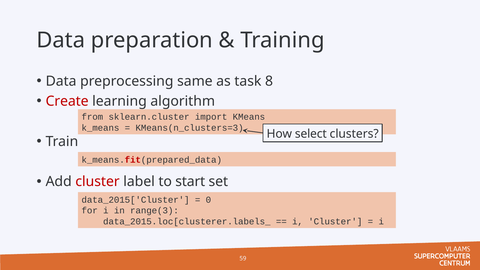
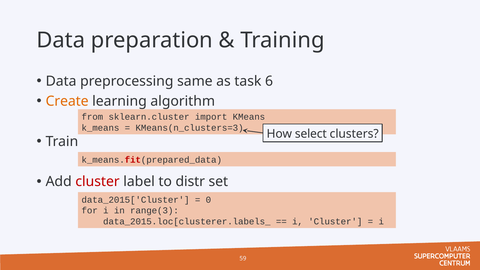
8: 8 -> 6 (269, 81)
Create colour: red -> orange (67, 101)
start: start -> distr (190, 182)
